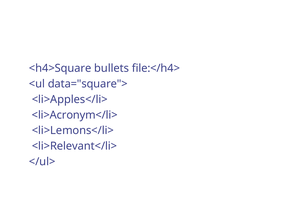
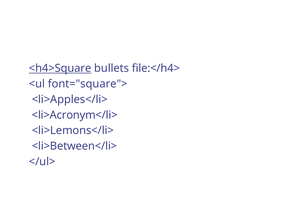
<h4>Square underline: none -> present (60, 68)
data="square">: data="square"> -> font="square"> (88, 84)
<li>Relevant</li>: <li>Relevant</li> -> <li>Between</li> (74, 146)
